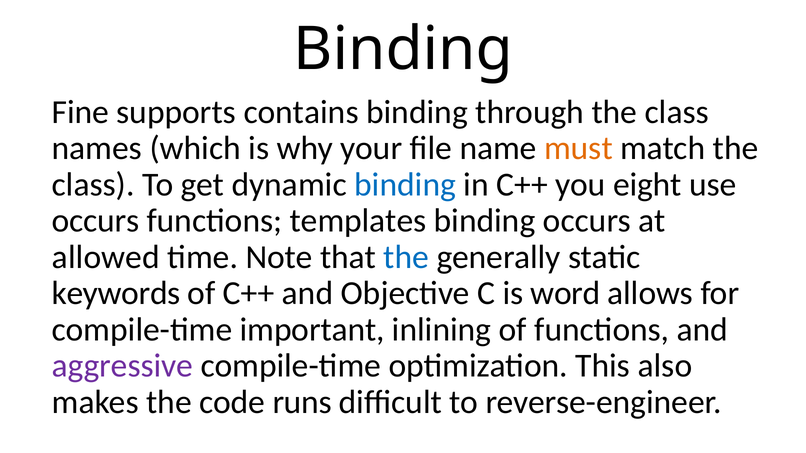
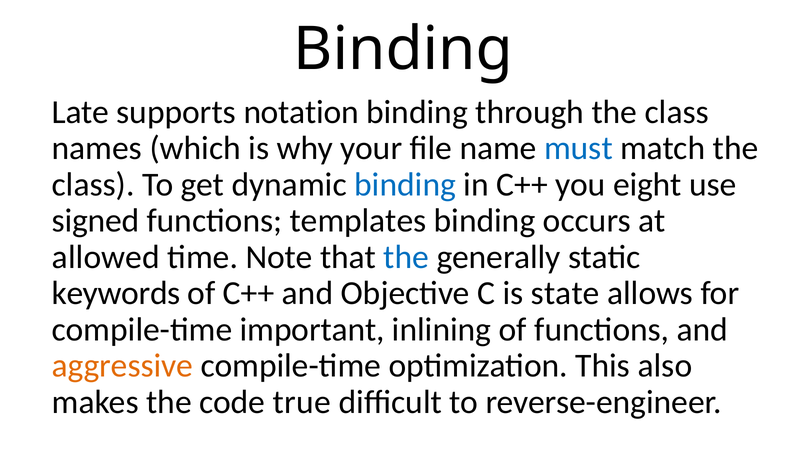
Fine: Fine -> Late (80, 112)
contains: contains -> notation (301, 112)
must colour: orange -> blue (578, 149)
occurs: occurs -> signed (96, 221)
word: word -> state (565, 294)
aggressive colour: purple -> orange (122, 366)
runs: runs -> true (302, 402)
